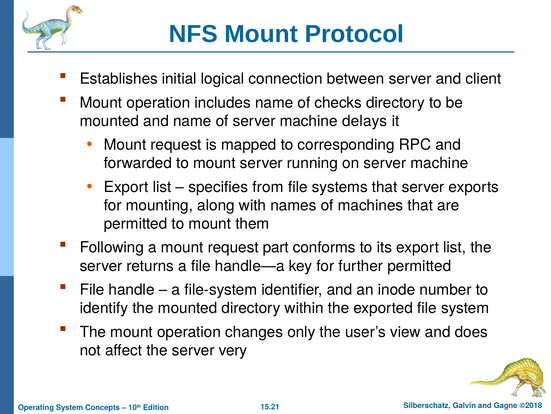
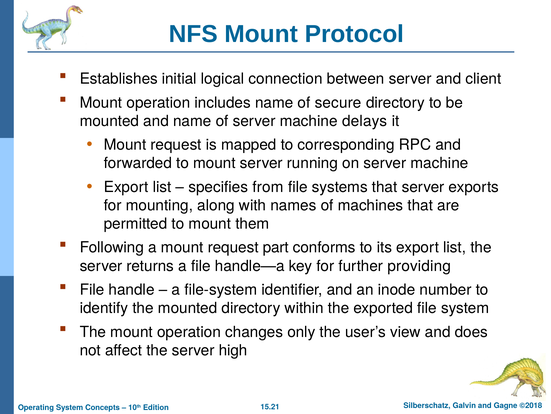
checks: checks -> secure (338, 102)
further permitted: permitted -> providing (419, 266)
very: very -> high (233, 350)
